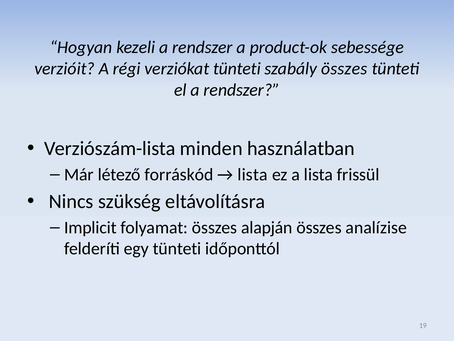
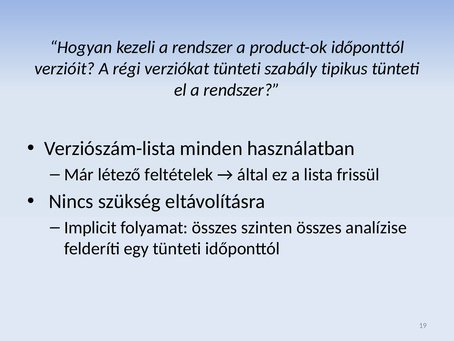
product-ok sebessége: sebessége -> időponttól (368, 47)
szabály összes: összes -> tipikus (344, 69)
forráskód: forráskód -> feltételek (179, 174)
lista: lista -> által (253, 174)
alapján: alapján -> szinten (267, 227)
